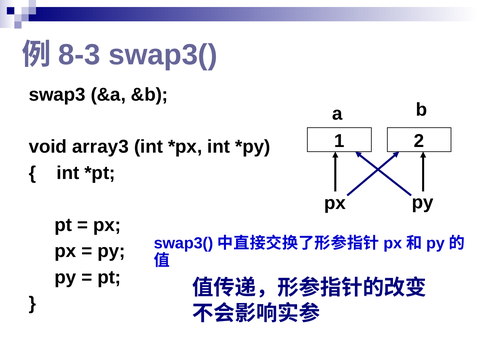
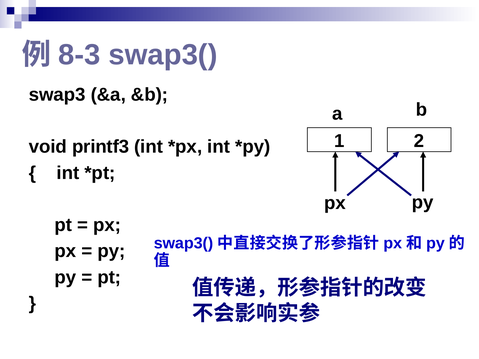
array3: array3 -> printf3 (101, 147)
